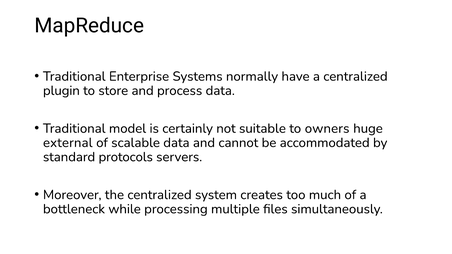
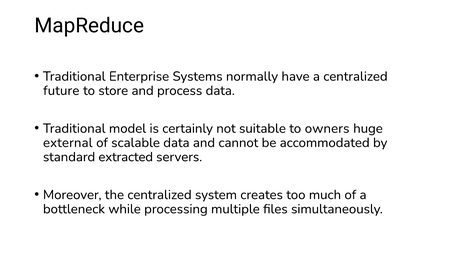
plugin: plugin -> future (61, 91)
protocols: protocols -> extracted (126, 157)
